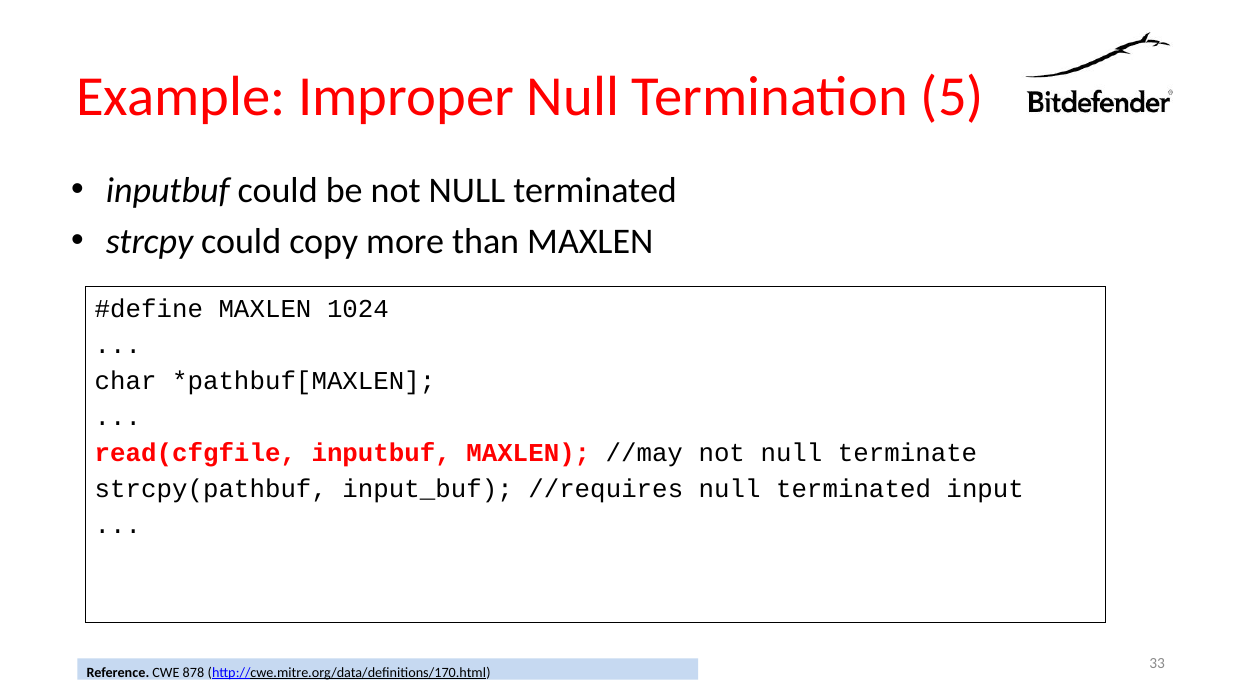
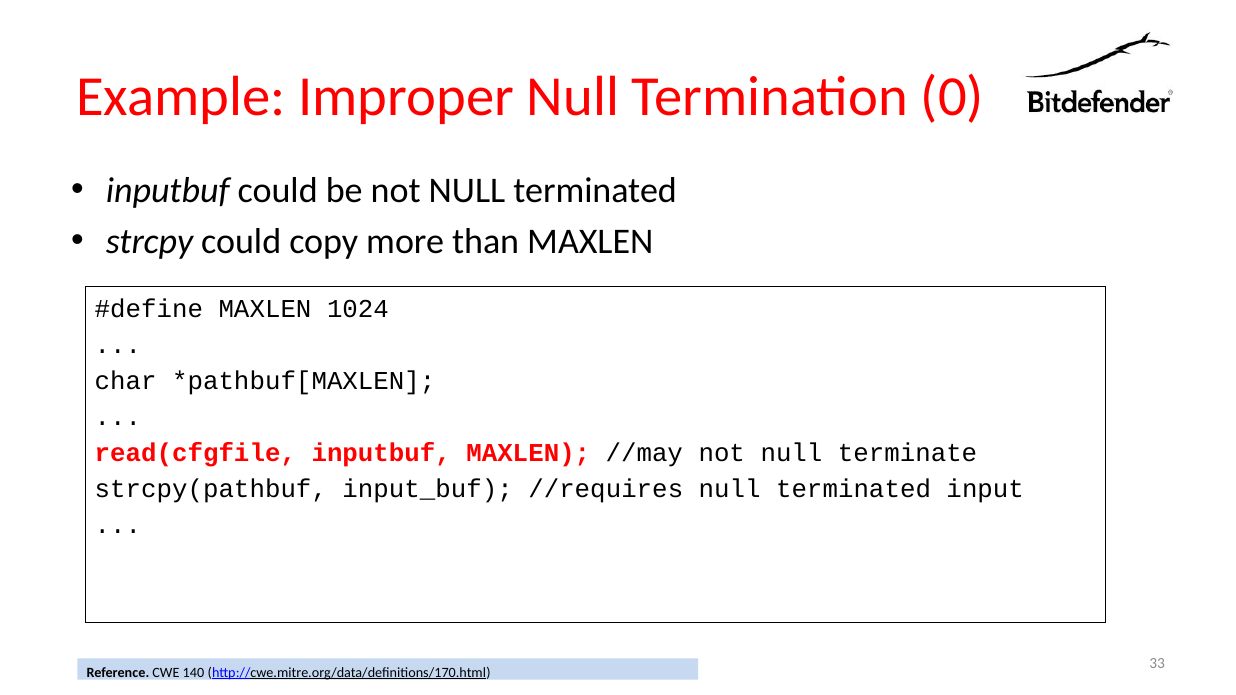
5: 5 -> 0 (952, 97)
878: 878 -> 140 (193, 673)
